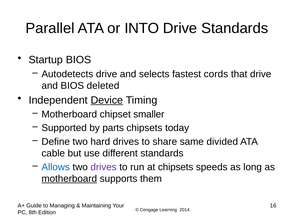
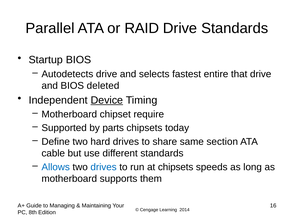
INTO: INTO -> RAID (142, 28)
cords: cords -> entire (216, 74)
smaller: smaller -> require (149, 115)
divided: divided -> section (222, 142)
drives colour: purple -> blue (104, 167)
motherboard underline: present -> none (69, 179)
